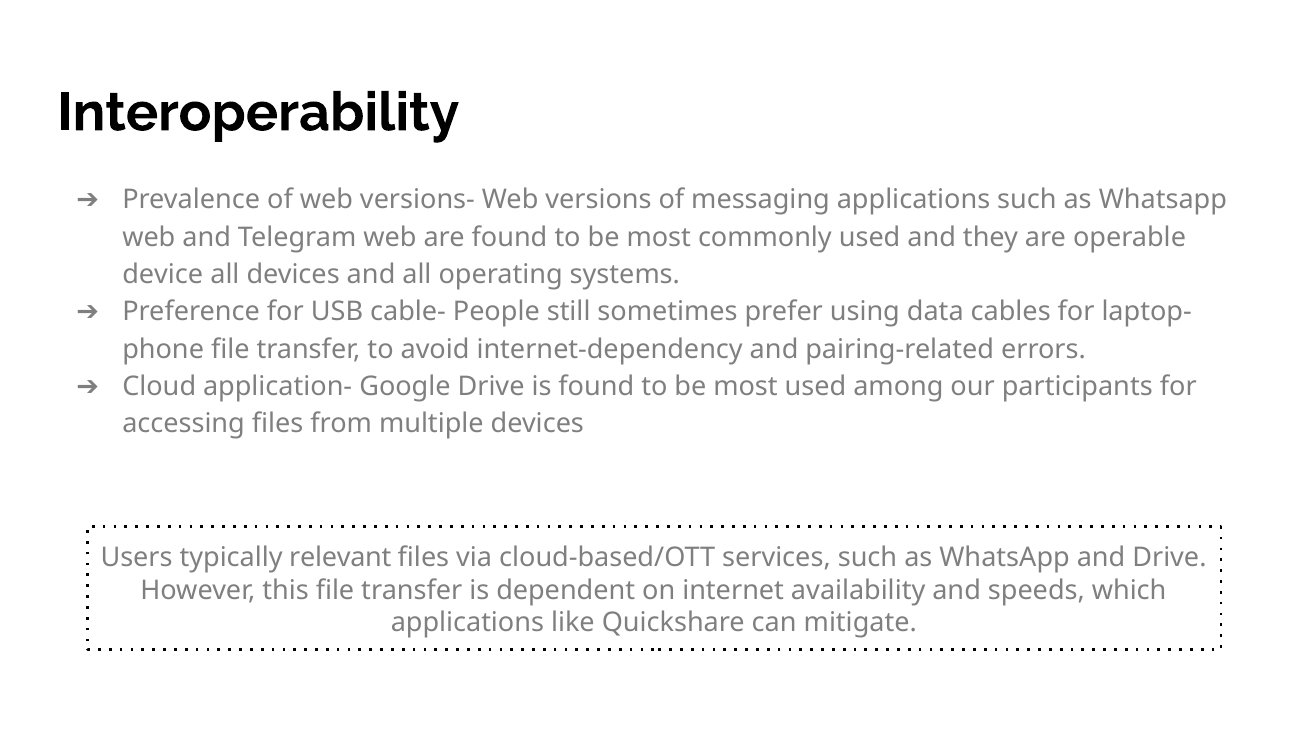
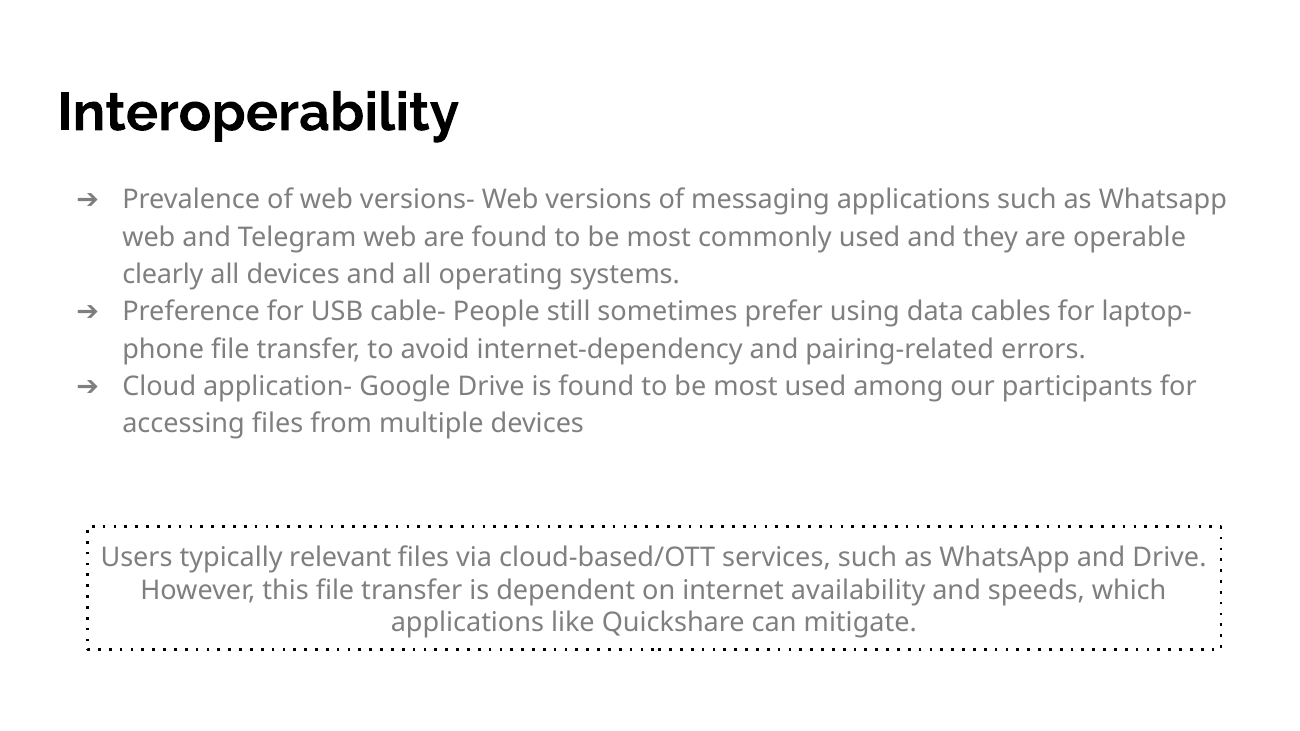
device: device -> clearly (163, 275)
